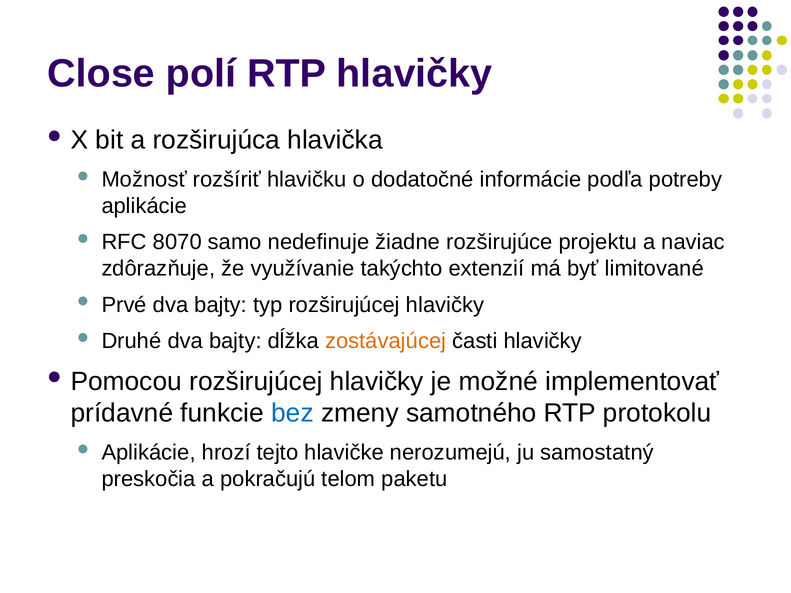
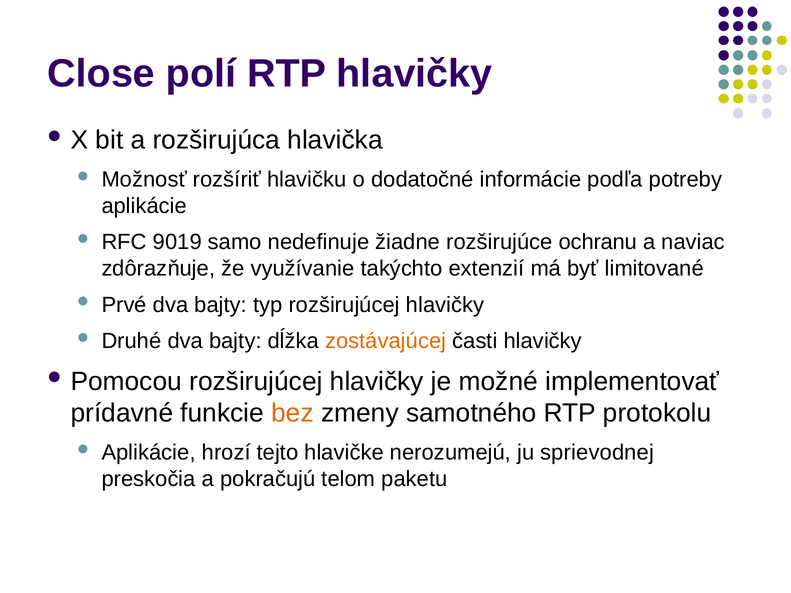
8070: 8070 -> 9019 (177, 242)
projektu: projektu -> ochranu (598, 242)
bez colour: blue -> orange (293, 413)
samostatný: samostatný -> sprievodnej (597, 453)
